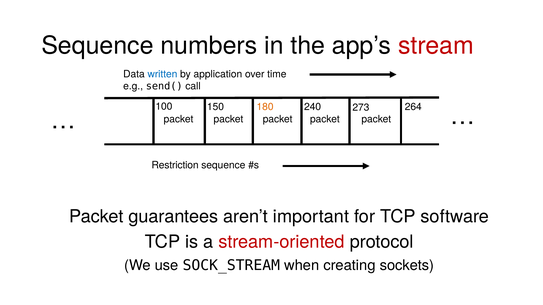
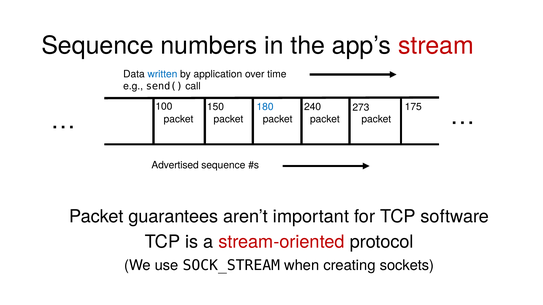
180 colour: orange -> blue (265, 107)
264: 264 -> 175 (413, 107)
Restriction: Restriction -> Advertised (175, 166)
